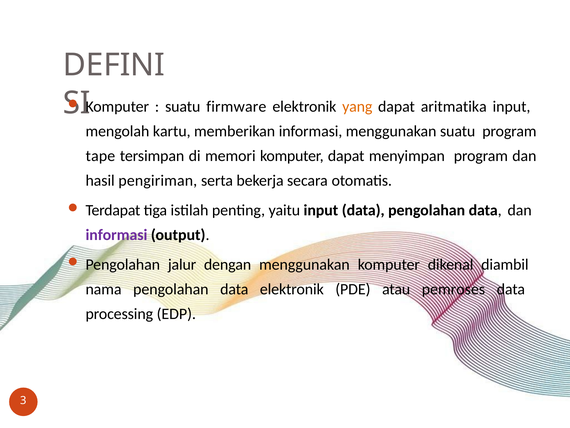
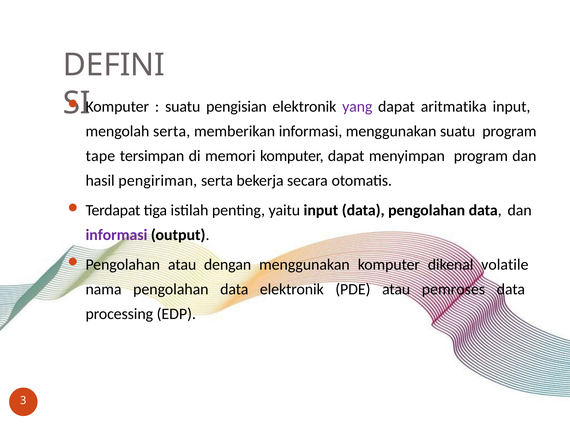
firmware: firmware -> pengisian (236, 106)
yang colour: orange -> purple (357, 106)
mengolah kartu: kartu -> serta (172, 131)
Pengolahan jalur: jalur -> atau (182, 264)
diambil: diambil -> volatile (505, 264)
